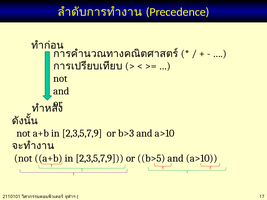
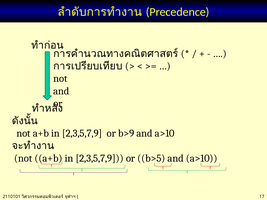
b>3: b>3 -> b>9 (126, 133)
